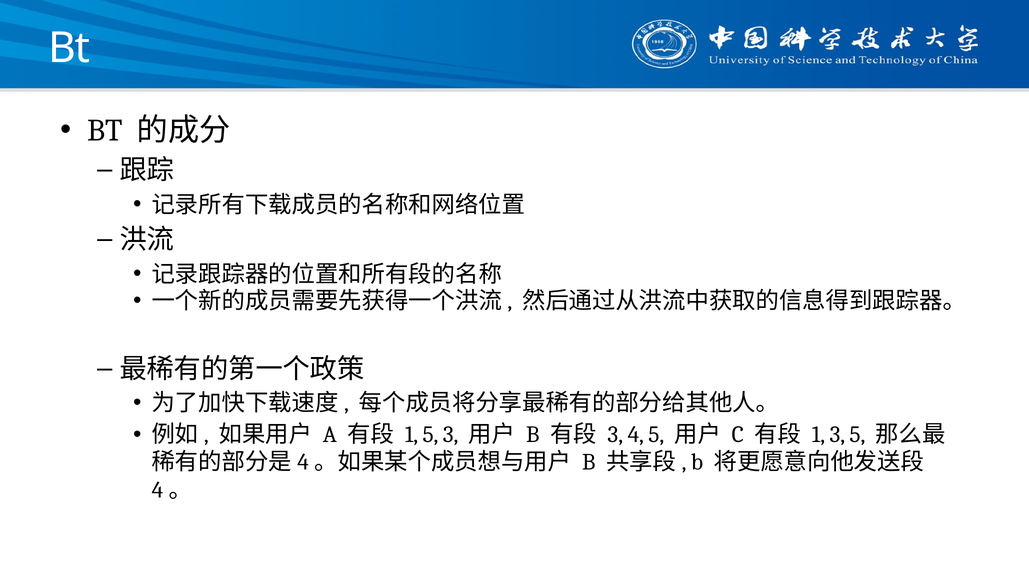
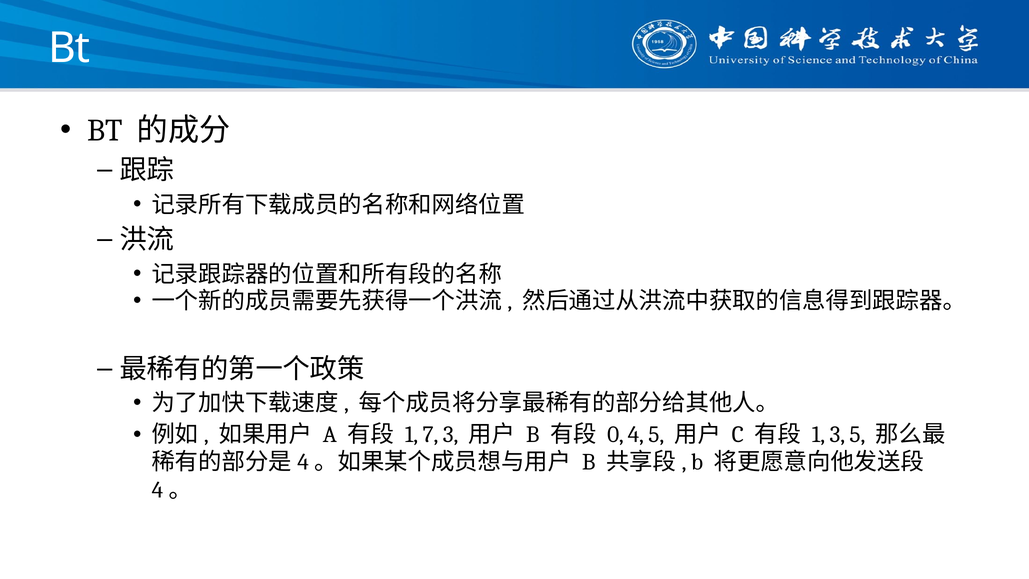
1 5: 5 -> 7 (430, 434)
3: 3 -> 0 (615, 434)
